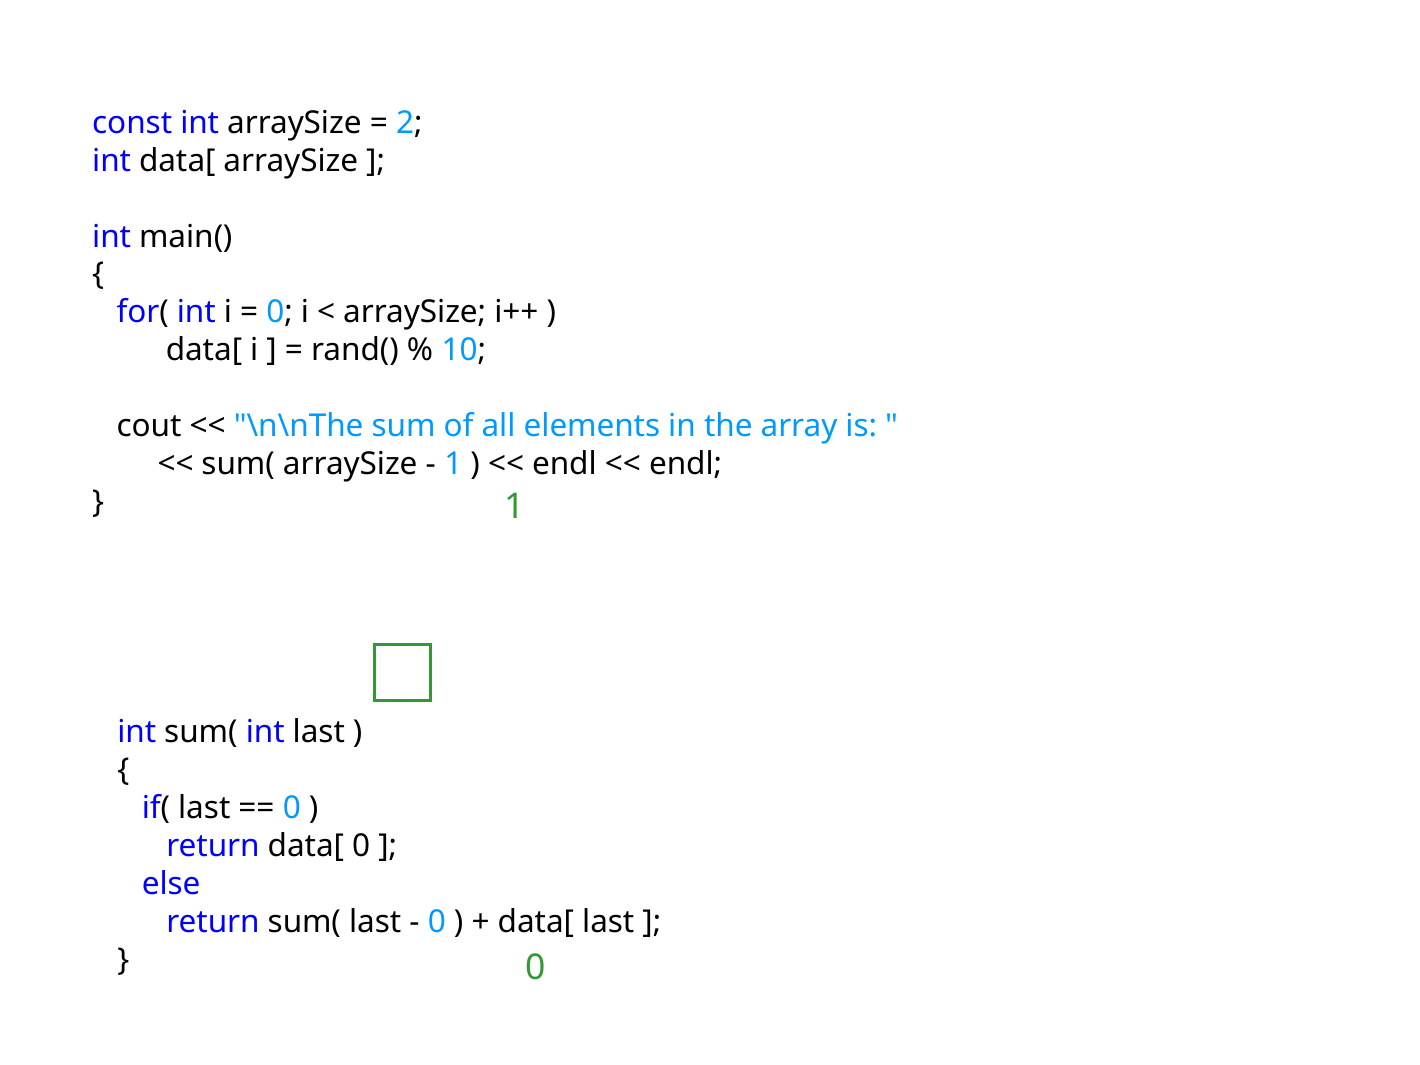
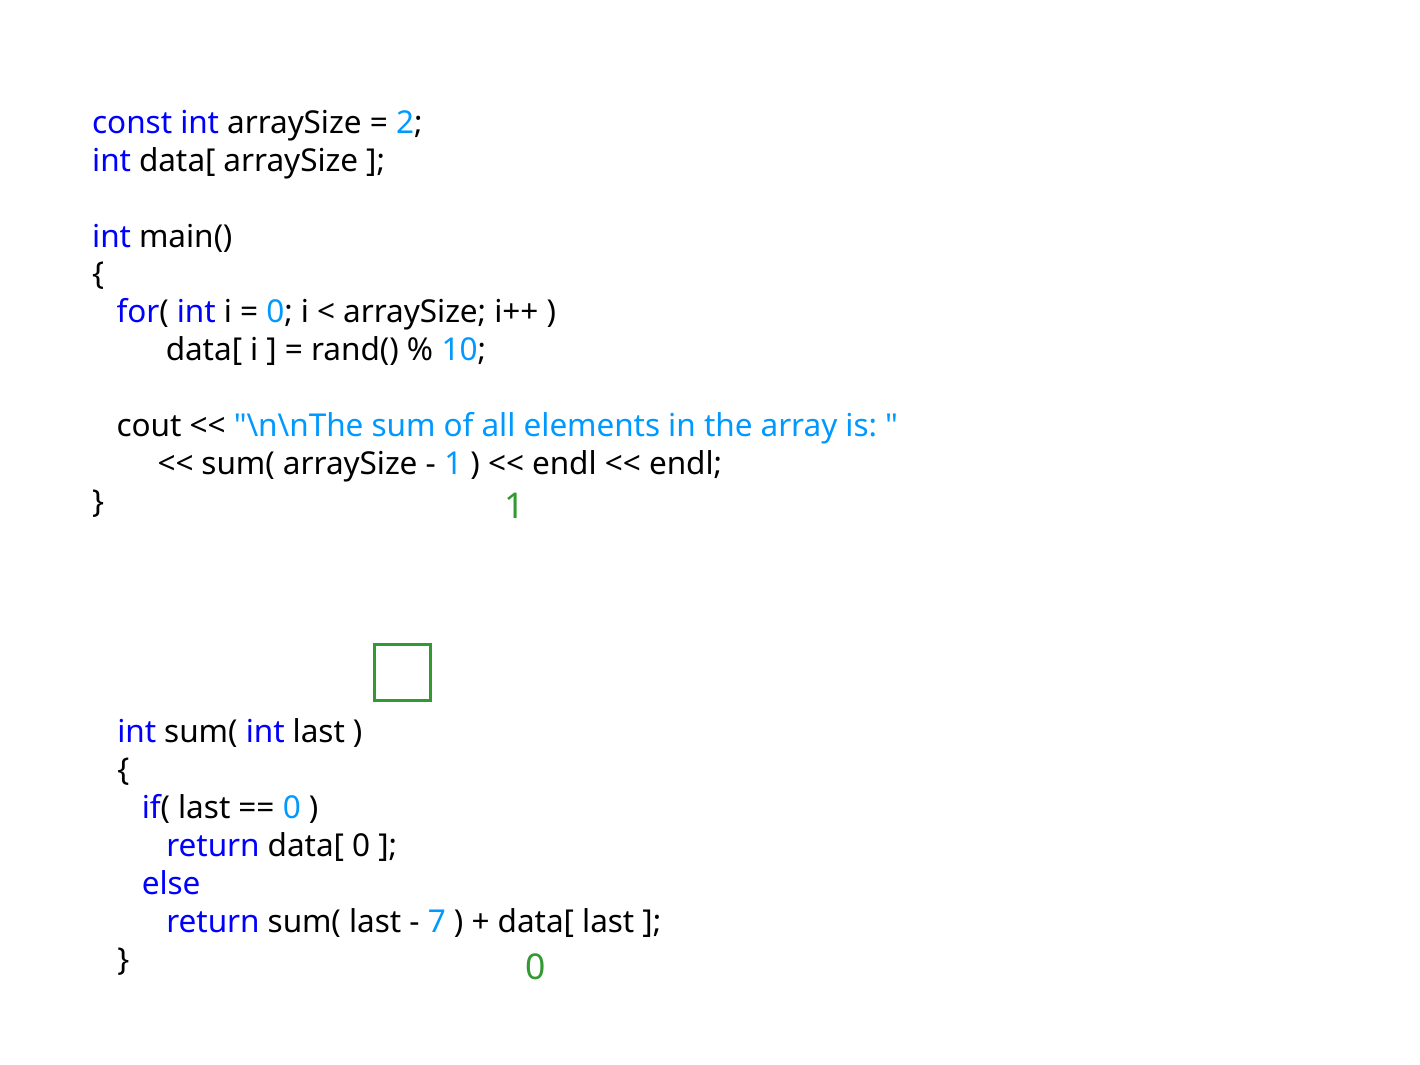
0: 0 -> 7 (437, 922)
